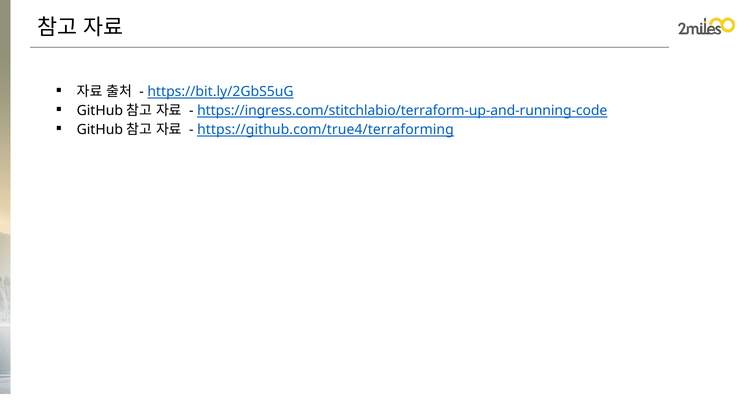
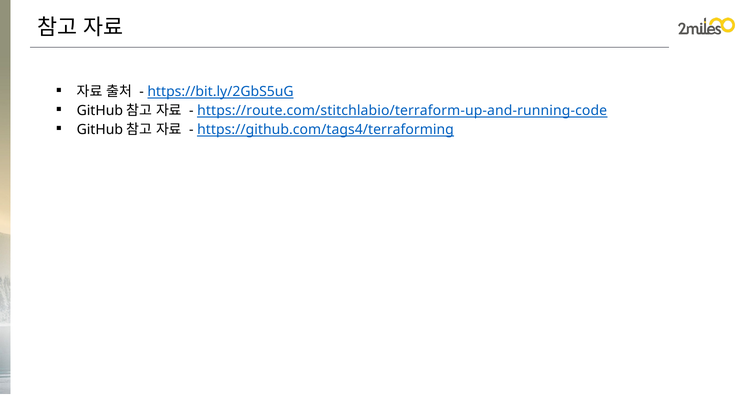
https://ingress.com/stitchlabio/terraform-up-and-running-code: https://ingress.com/stitchlabio/terraform-up-and-running-code -> https://route.com/stitchlabio/terraform-up-and-running-code (402, 111)
https://github.com/true4/terraforming: https://github.com/true4/terraforming -> https://github.com/tags4/terraforming (325, 130)
